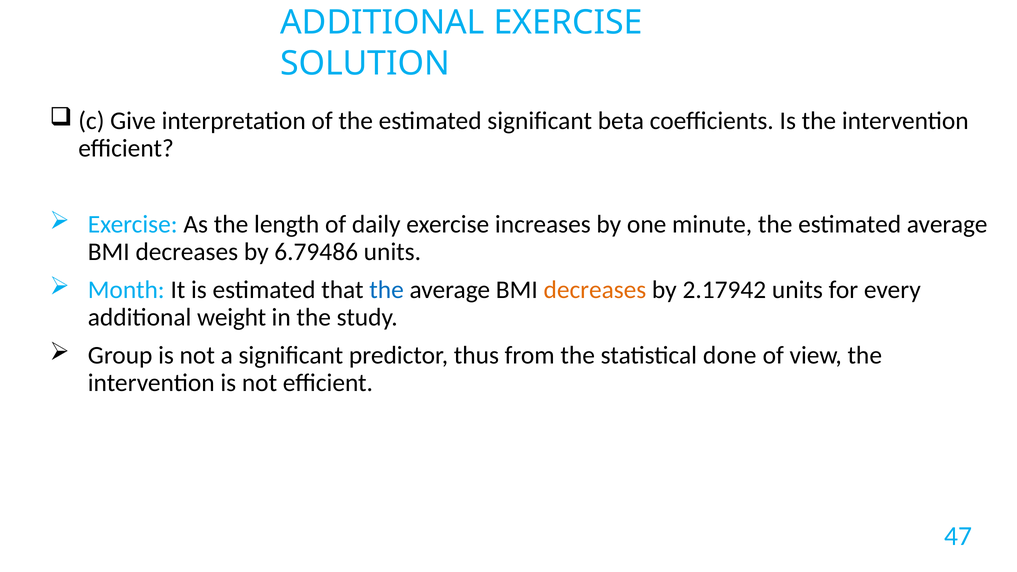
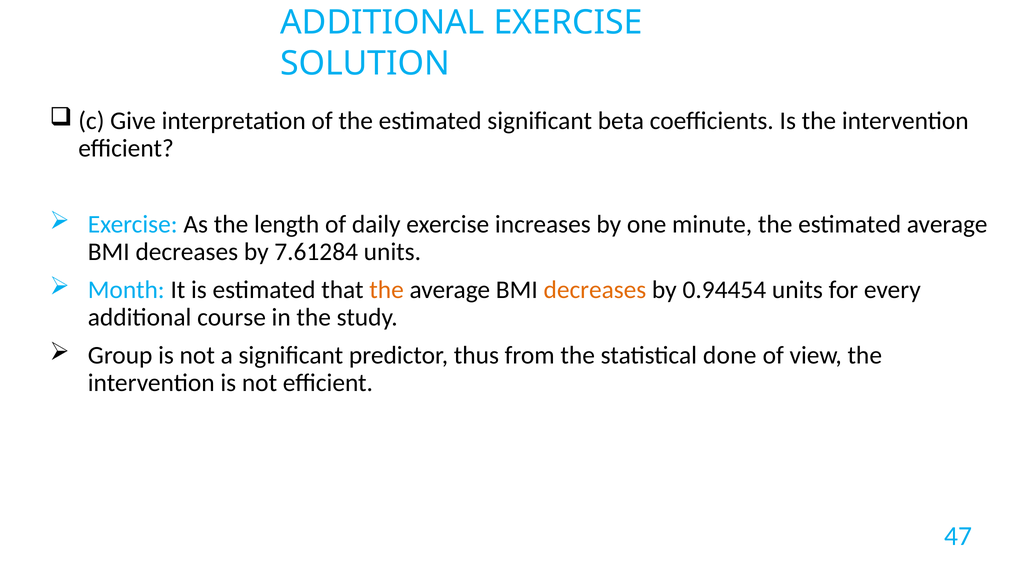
6.79486: 6.79486 -> 7.61284 (316, 252)
the colour: blue -> orange (387, 290)
2.17942: 2.17942 -> 0.94454 (724, 290)
weight: weight -> course (232, 318)
